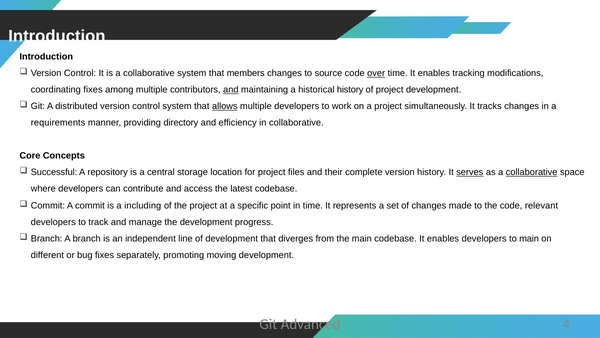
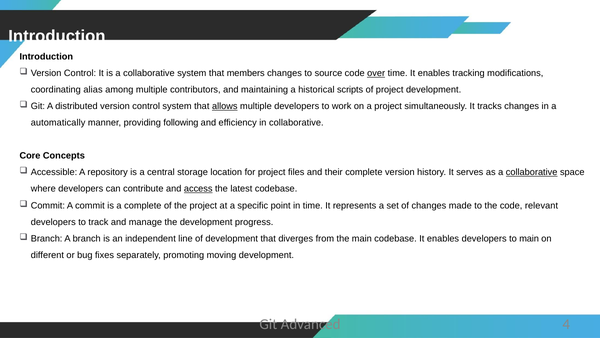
coordinating fixes: fixes -> alias (93, 90)
and underline: present -> none (231, 90)
historical history: history -> scripts (350, 90)
requirements: requirements -> automatically (58, 123)
directory: directory -> following (181, 123)
Successful: Successful -> Accessible (54, 172)
serves underline: present -> none (470, 172)
access underline: none -> present (198, 189)
a including: including -> complete (143, 205)
